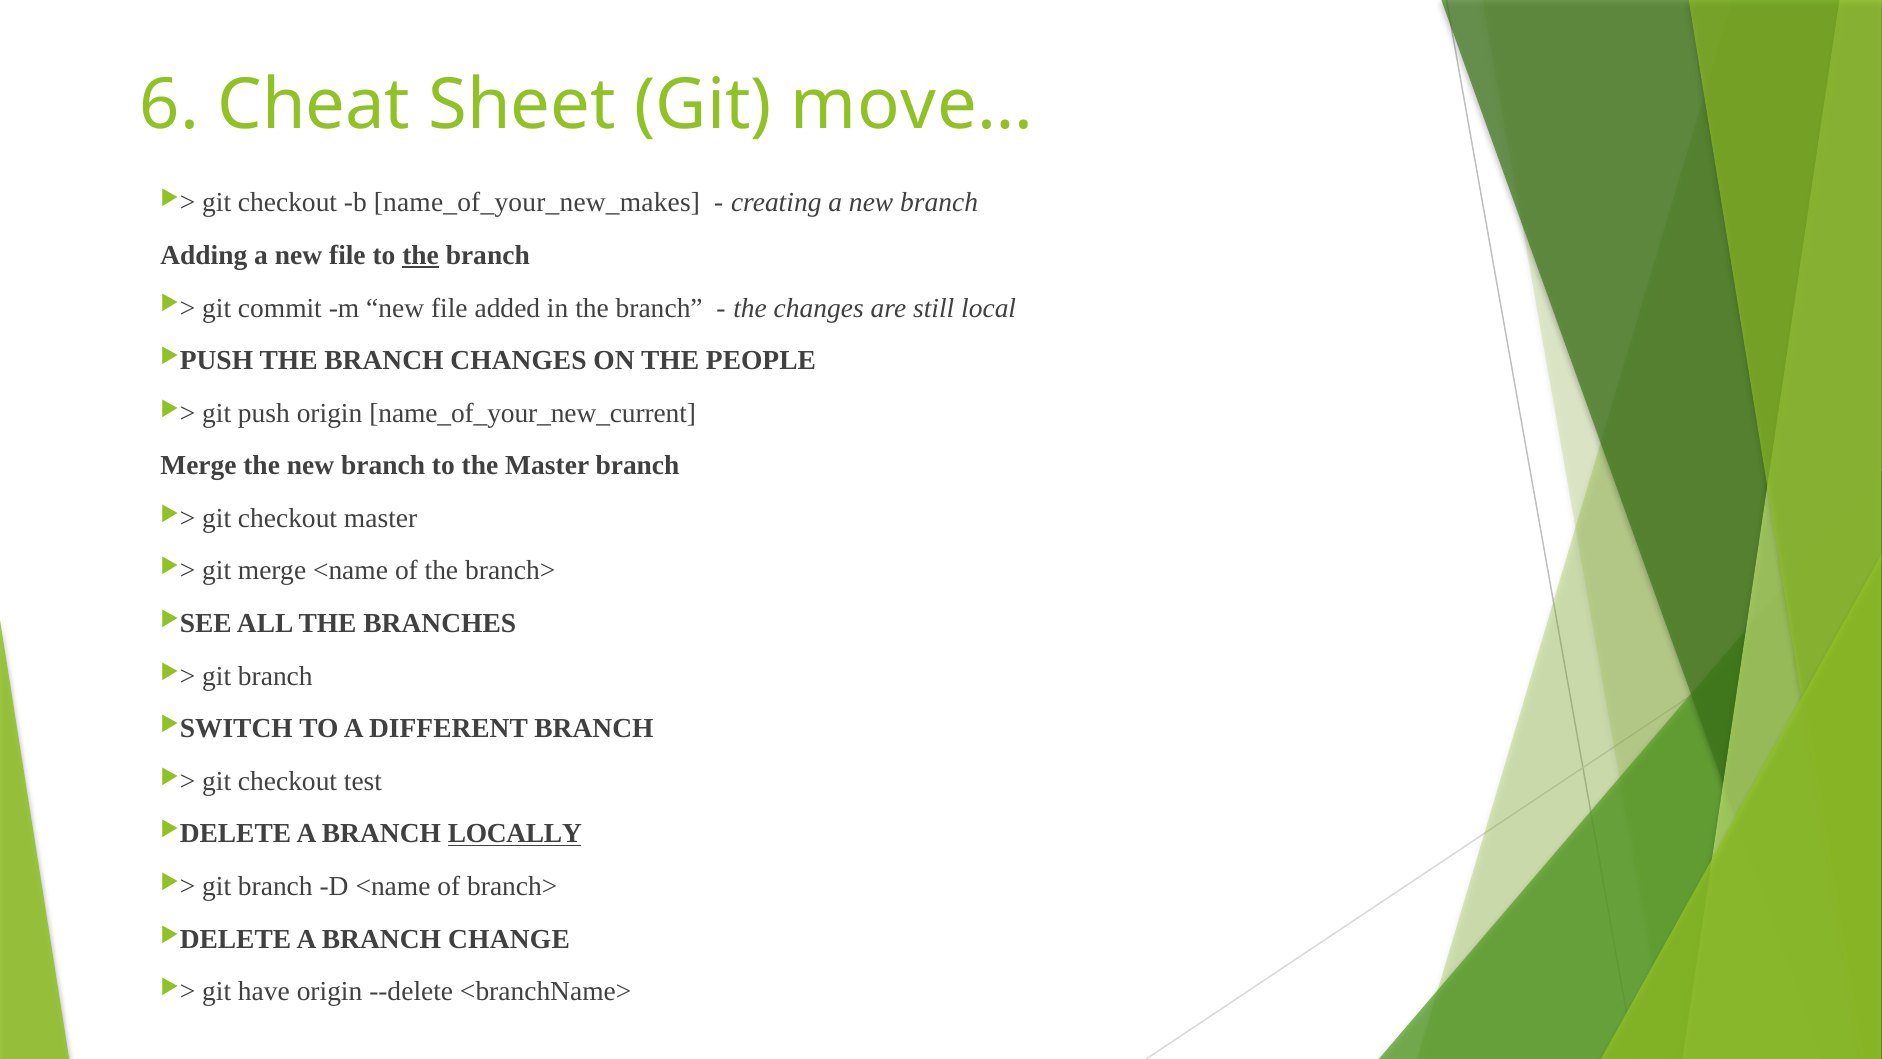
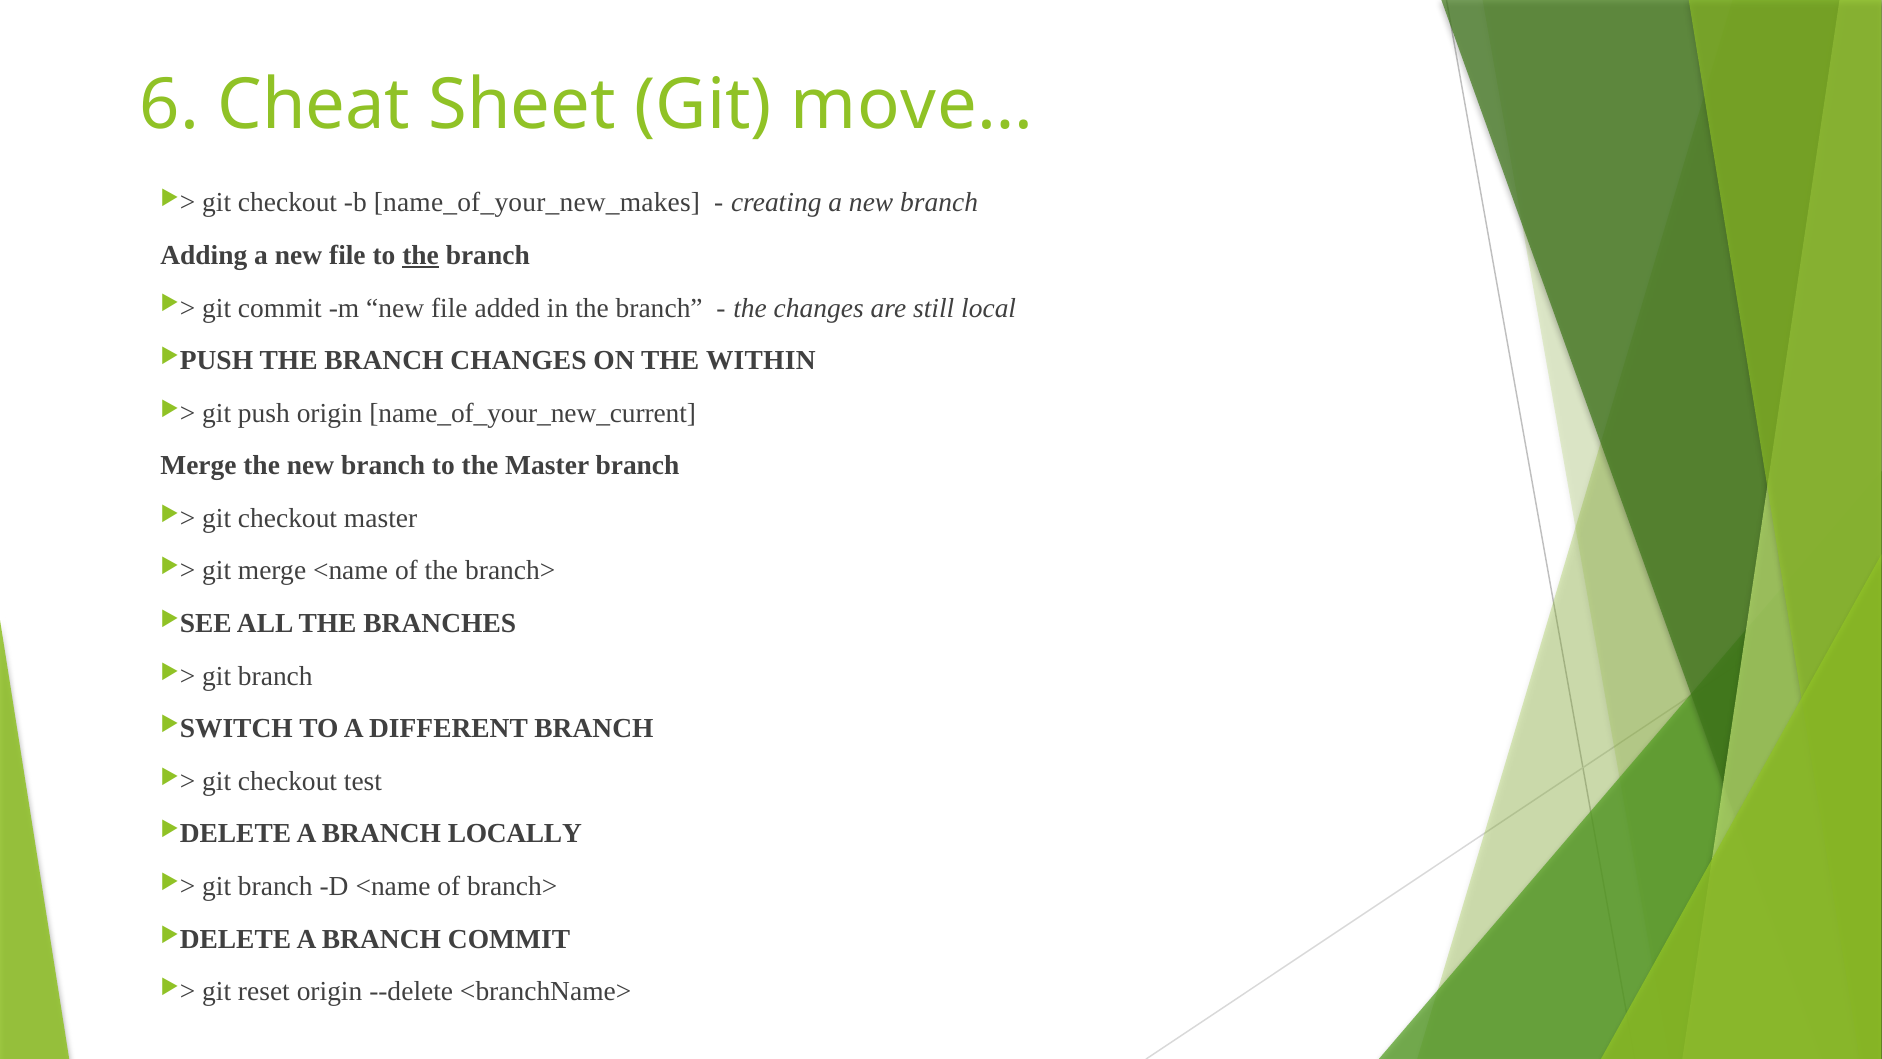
PEOPLE: PEOPLE -> WITHIN (761, 360)
LOCALLY underline: present -> none (515, 834)
BRANCH CHANGE: CHANGE -> COMMIT (509, 939)
have: have -> reset (264, 991)
